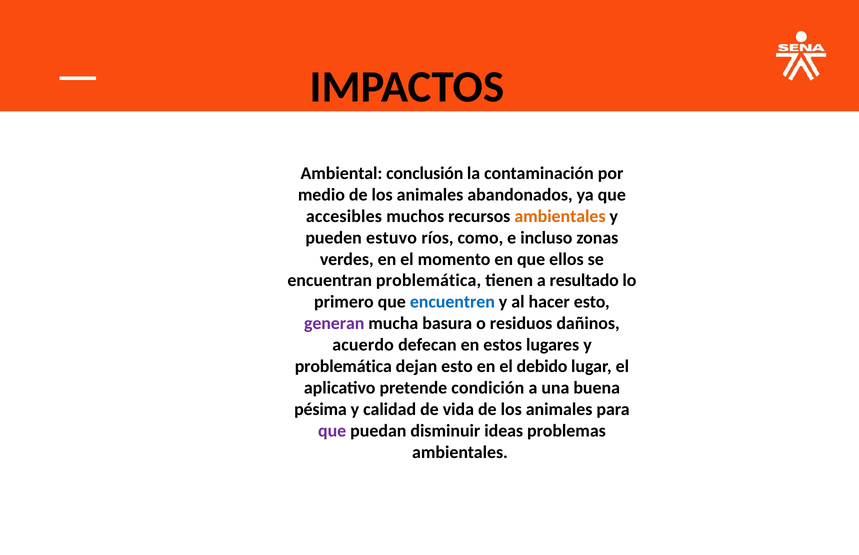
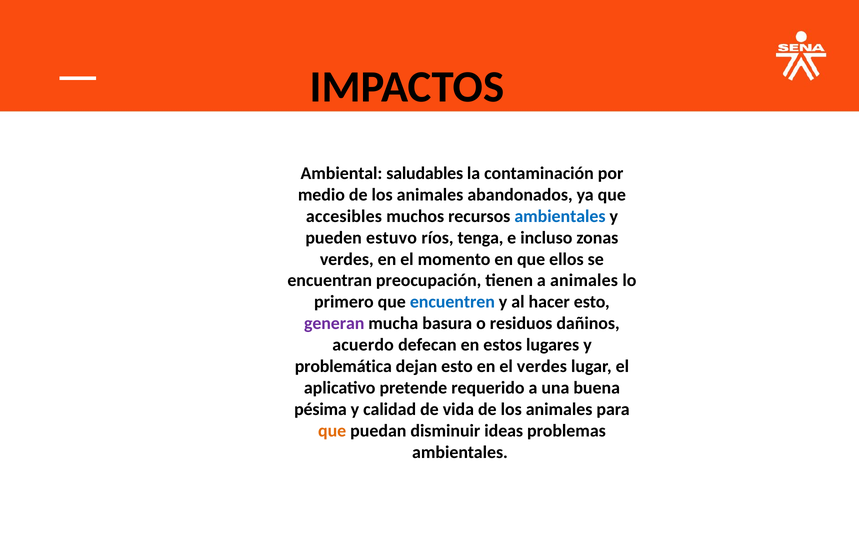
conclusión: conclusión -> saludables (425, 173)
ambientales colour: orange -> blue (560, 216)
como: como -> tenga (480, 238)
encuentran problemática: problemática -> preocupación (429, 280)
a resultado: resultado -> animales (584, 280)
el debido: debido -> verdes (542, 366)
condición: condición -> requerido (488, 388)
que colour: purple -> orange (332, 431)
